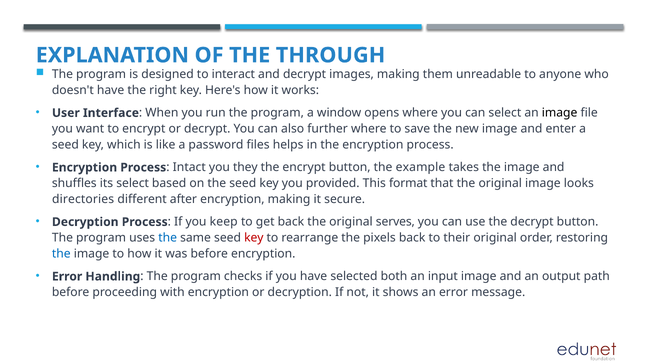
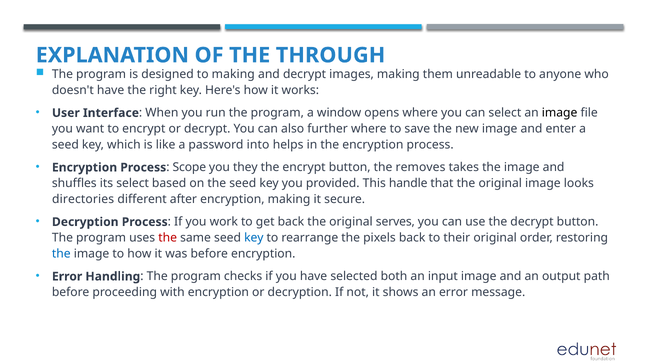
to interact: interact -> making (233, 74)
files: files -> into (258, 145)
Intact: Intact -> Scope (189, 167)
example: example -> removes (421, 167)
format: format -> handle (408, 183)
keep: keep -> work (224, 222)
the colour: blue -> red (168, 238)
key colour: red -> blue (254, 238)
